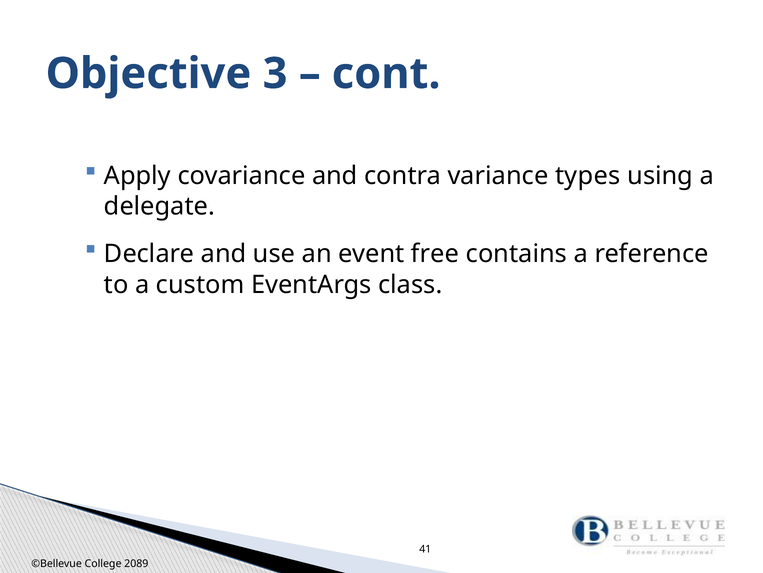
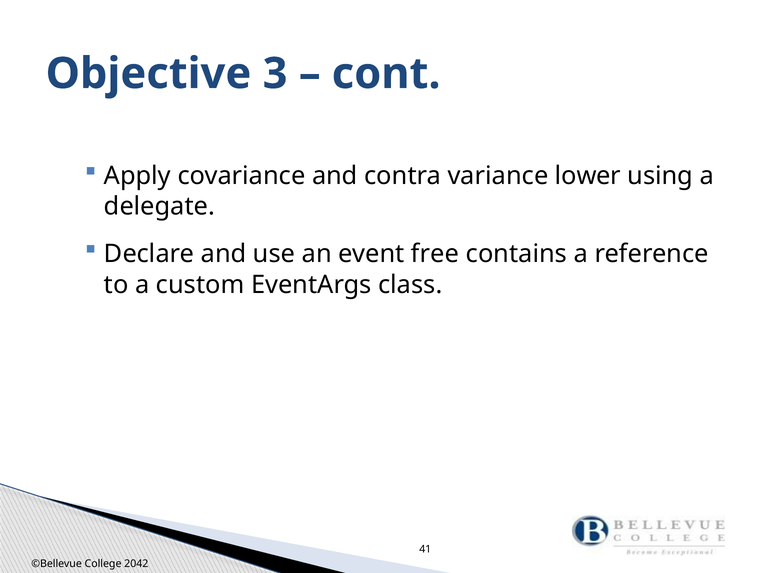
types: types -> lower (588, 176)
2089: 2089 -> 2042 (136, 563)
